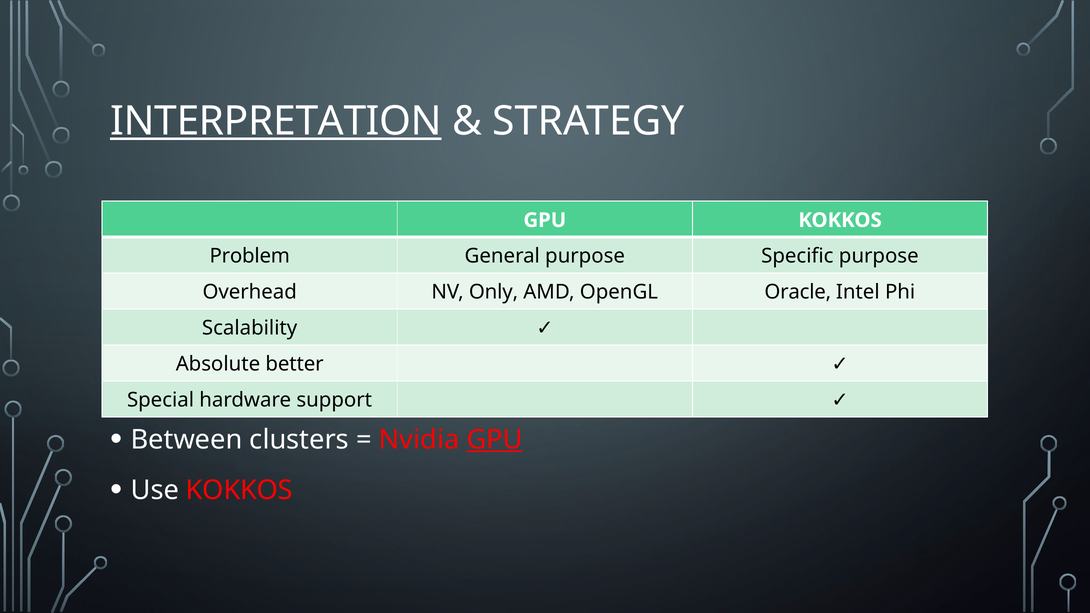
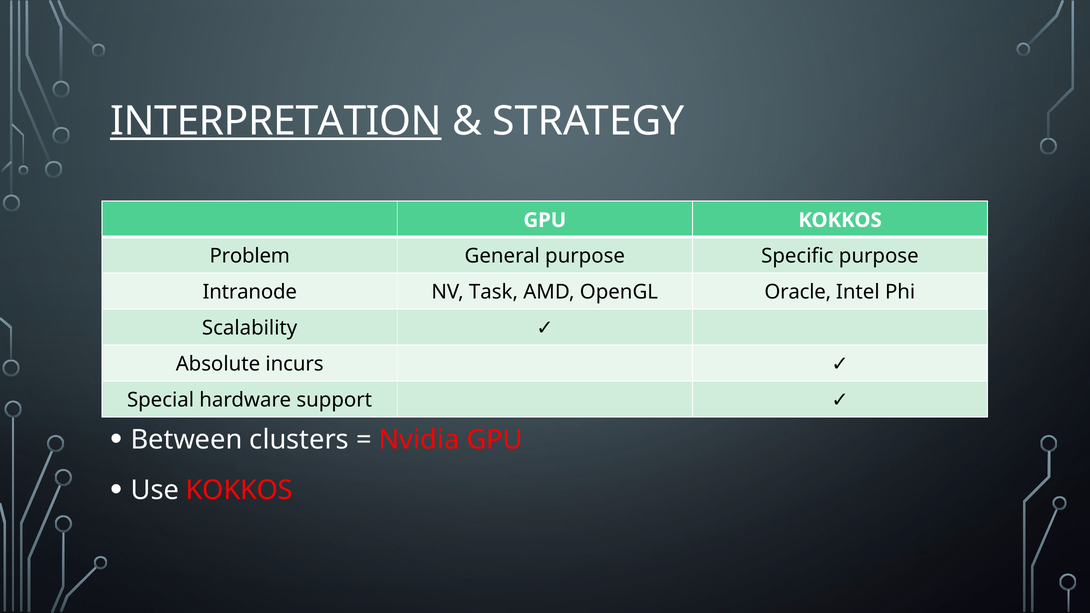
Overhead: Overhead -> Intranode (250, 292)
Only: Only -> Task (493, 292)
better: better -> incurs (295, 364)
GPU underline: present -> none (495, 440)
